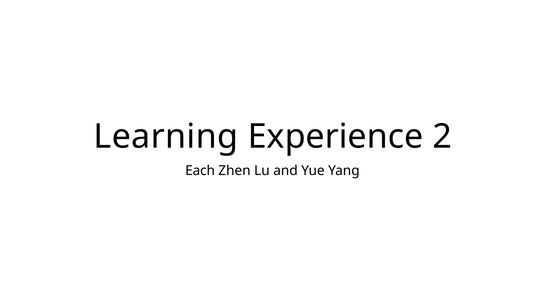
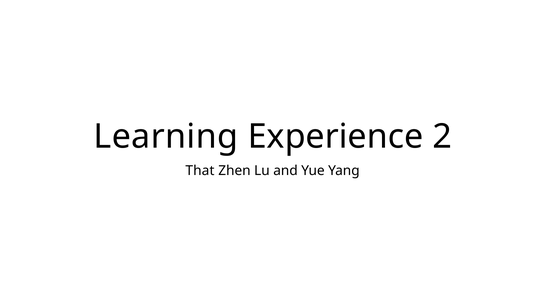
Each: Each -> That (200, 170)
